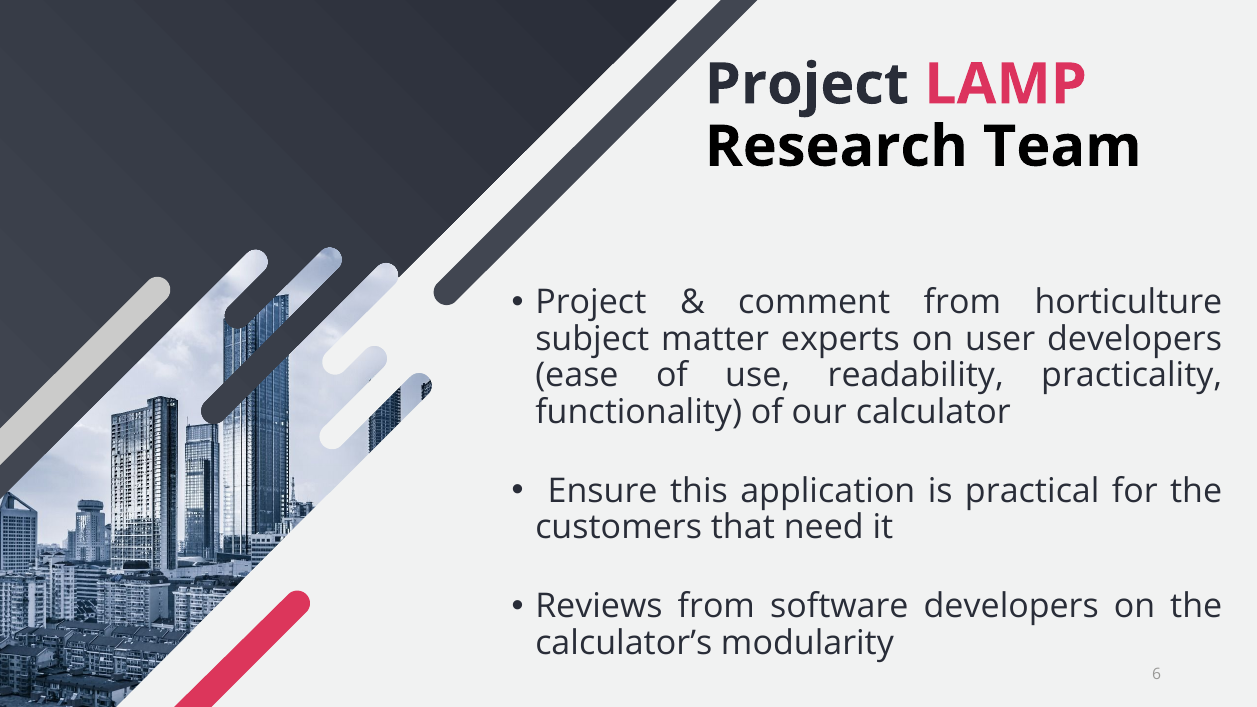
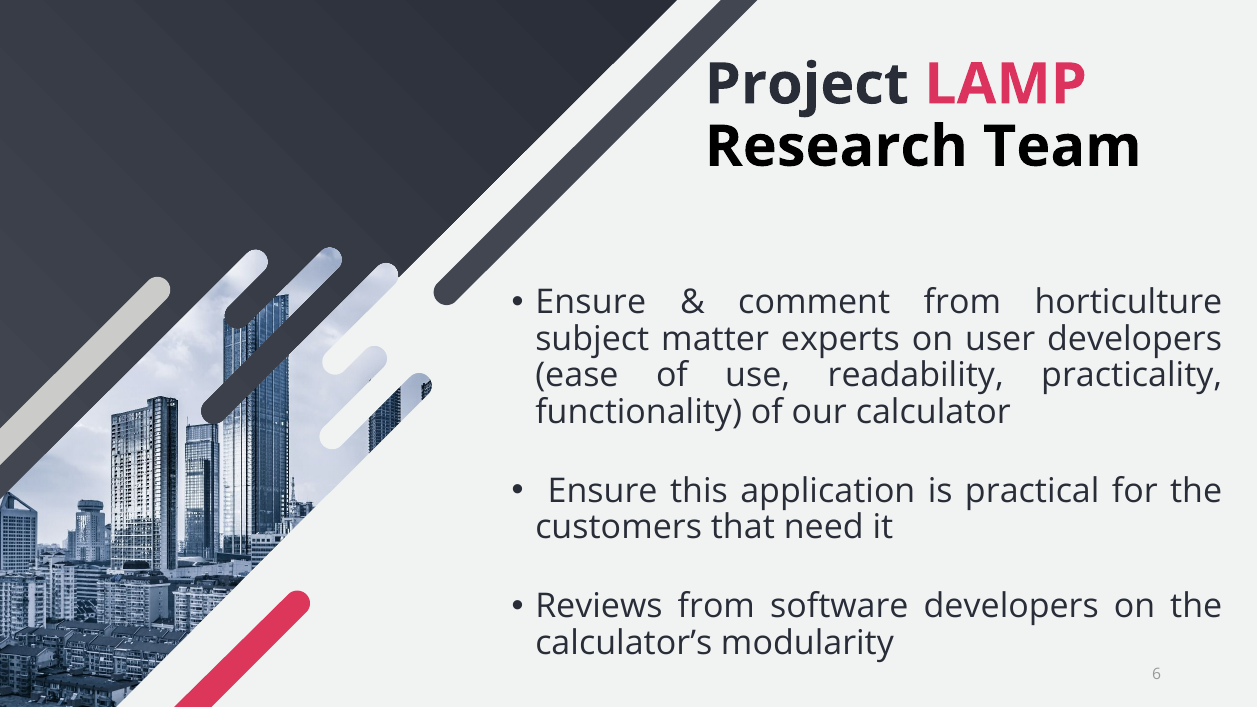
Project: Project -> Ensure (591, 302)
